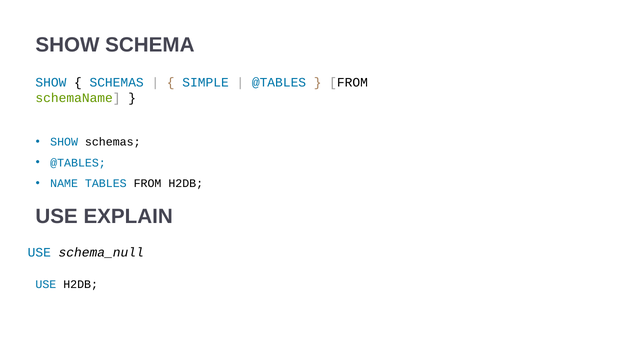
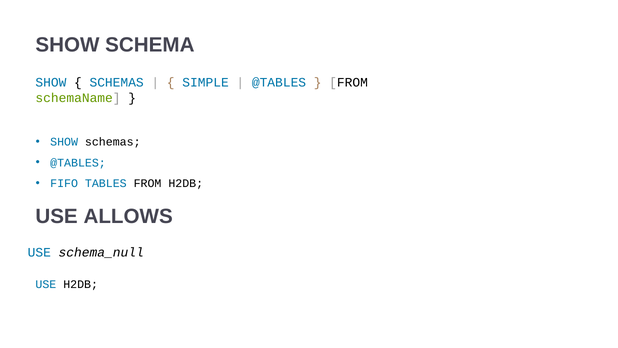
NAME: NAME -> FIFO (64, 183)
EXPLAIN: EXPLAIN -> ALLOWS (128, 216)
